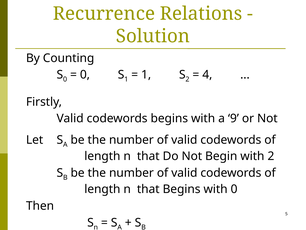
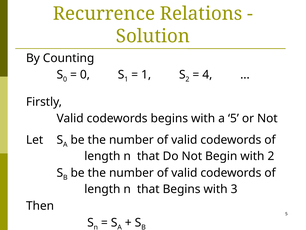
a 9: 9 -> 5 (233, 118)
with 0: 0 -> 3 (234, 189)
